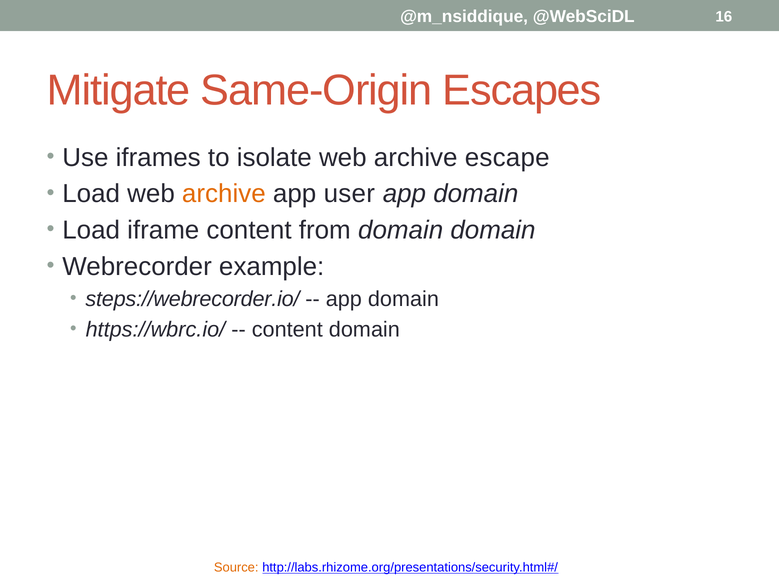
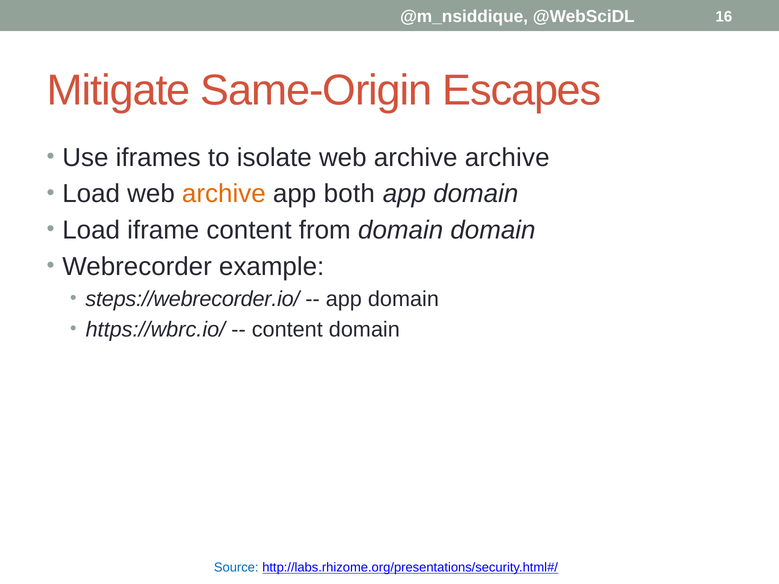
archive escape: escape -> archive (507, 158)
user: user -> both (349, 194)
Source colour: orange -> blue (236, 568)
